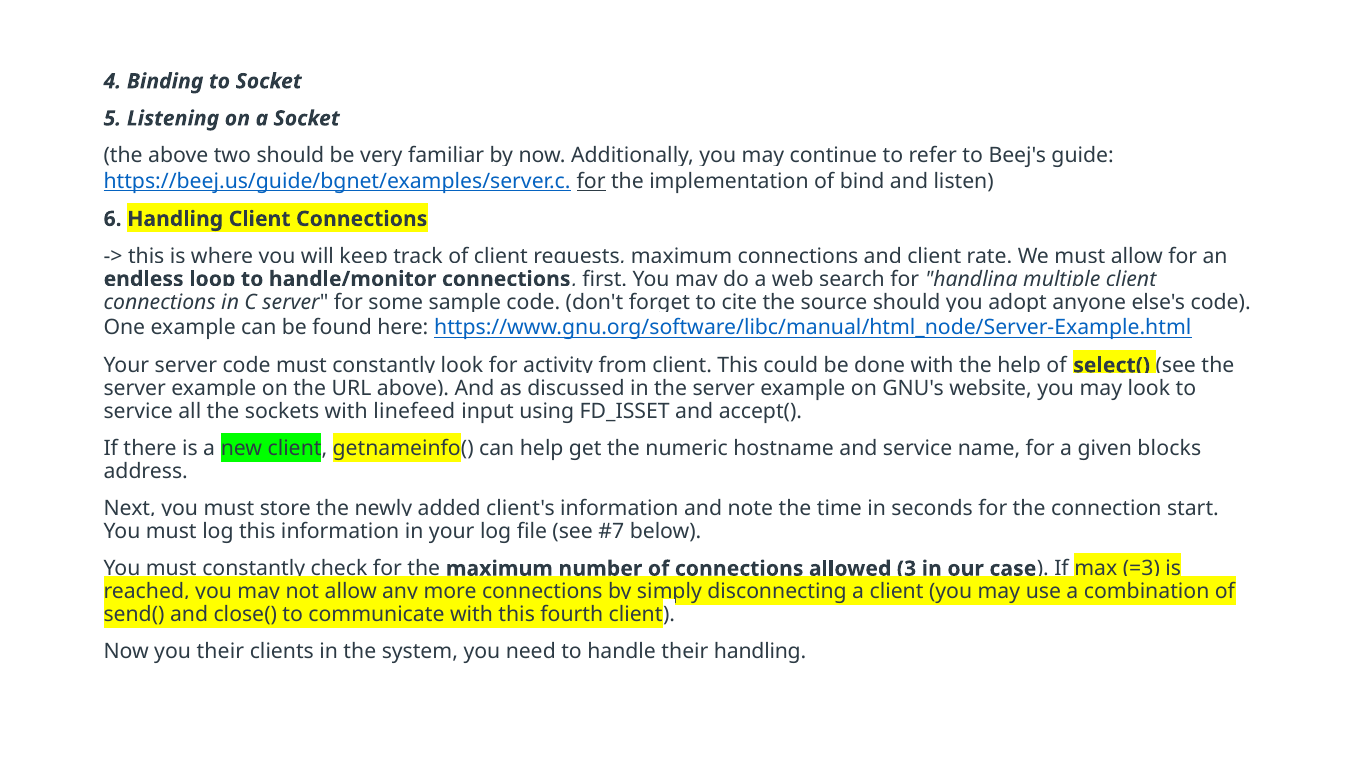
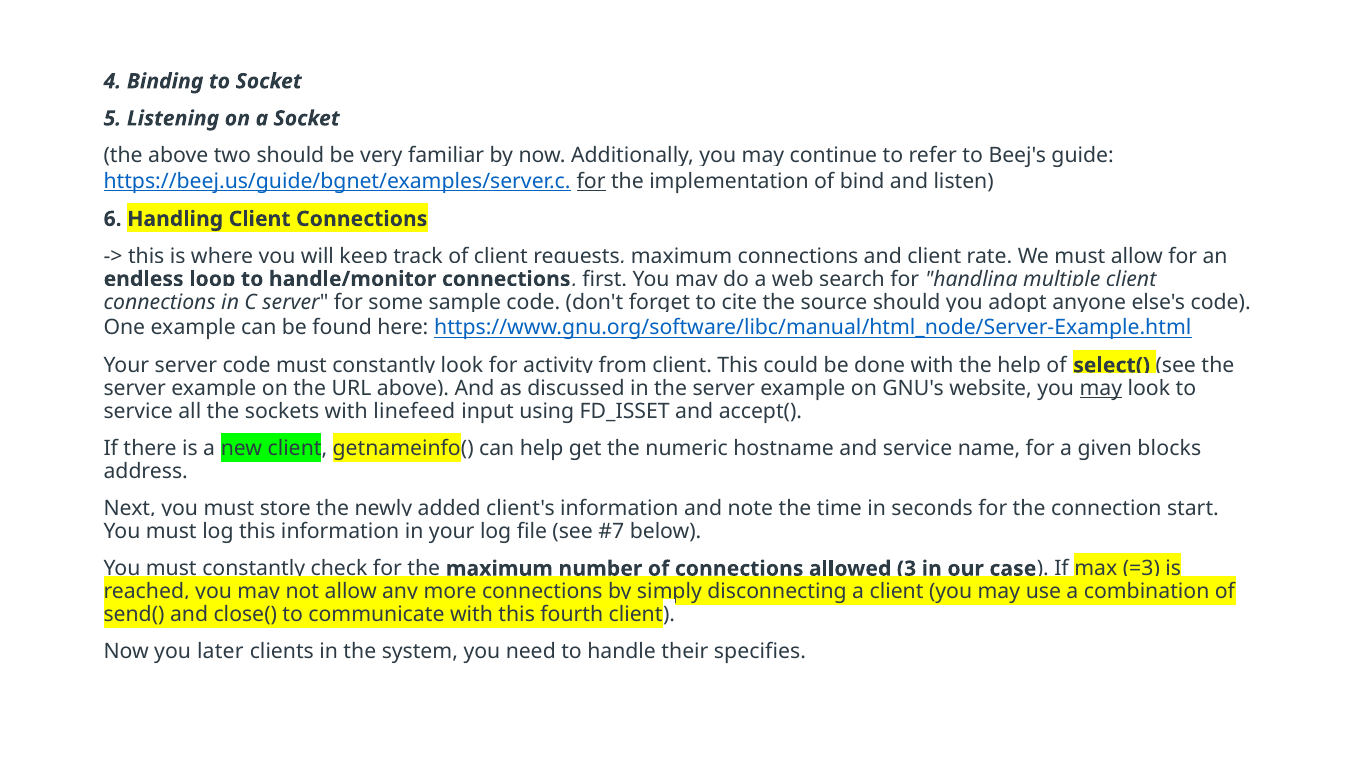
may underline: none -> present (1101, 388)
you their: their -> later (220, 651)
their handling: handling -> specifies (760, 651)
